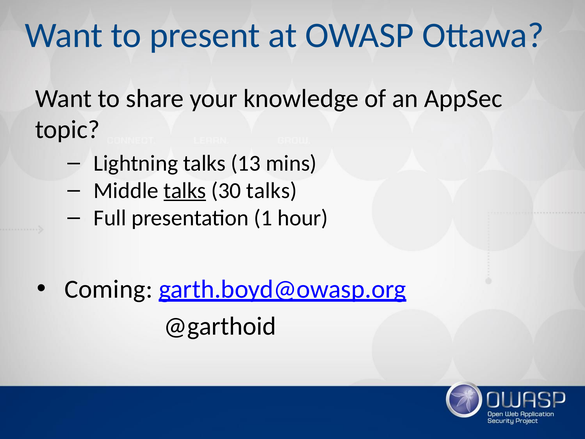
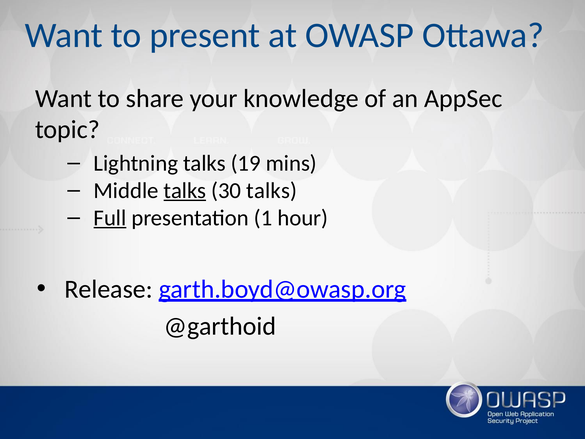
13: 13 -> 19 (246, 163)
Full underline: none -> present (110, 218)
Coming: Coming -> Release (109, 289)
